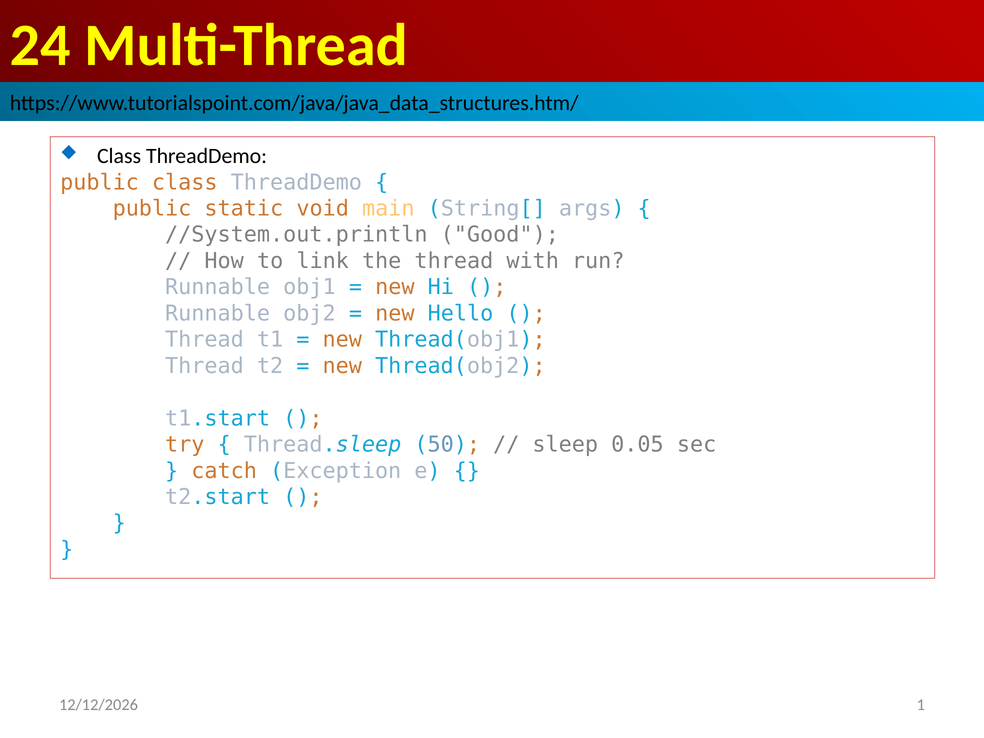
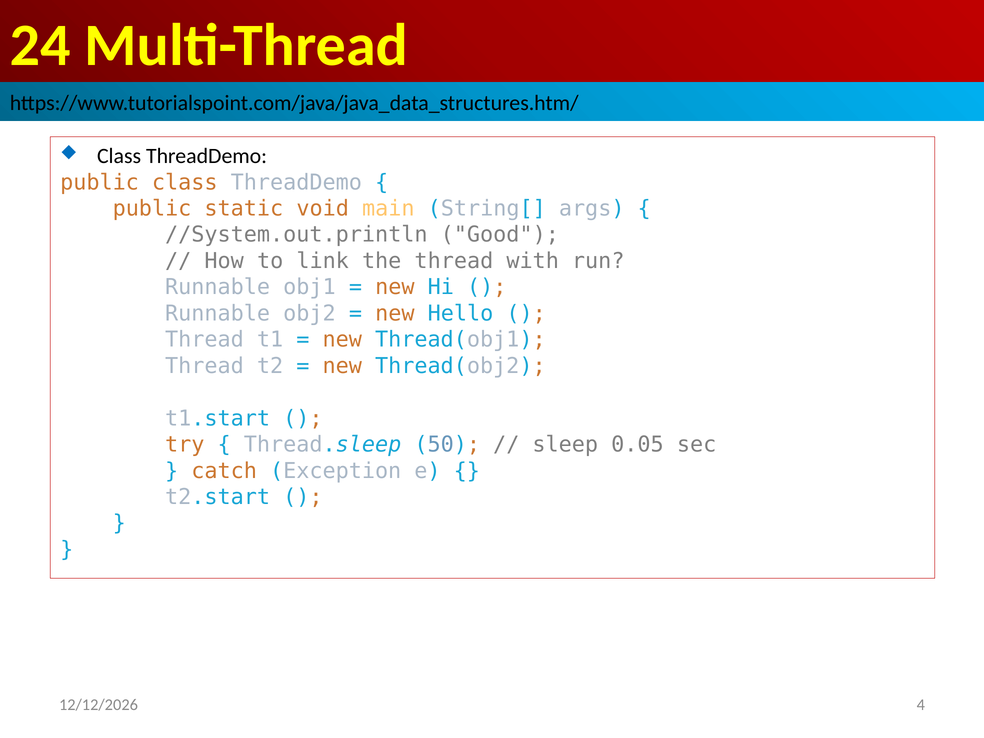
1: 1 -> 4 (921, 705)
